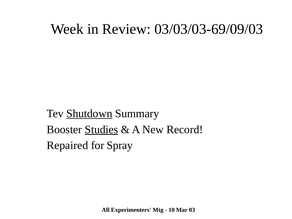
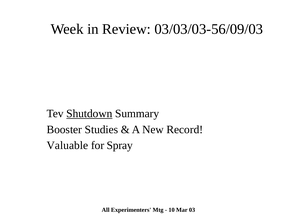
03/03/03-69/09/03: 03/03/03-69/09/03 -> 03/03/03-56/09/03 (209, 29)
Studies underline: present -> none (101, 130)
Repaired: Repaired -> Valuable (67, 145)
